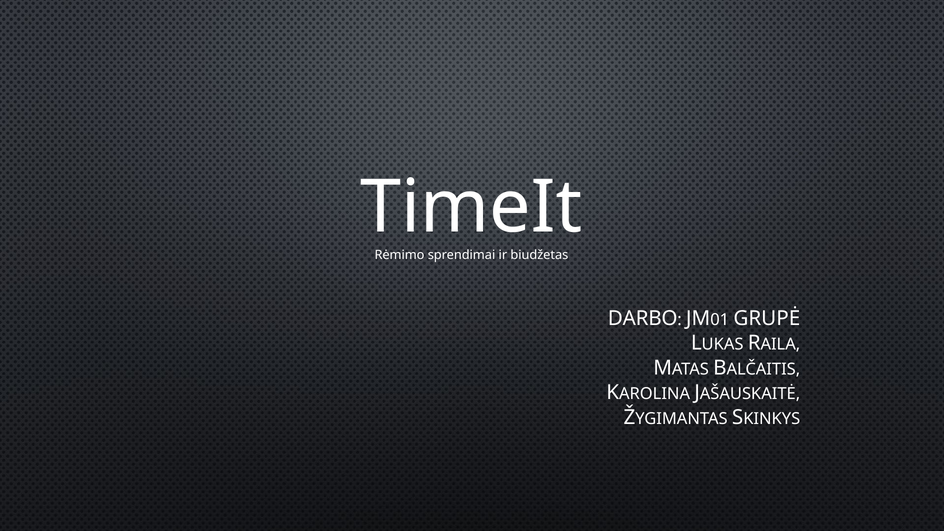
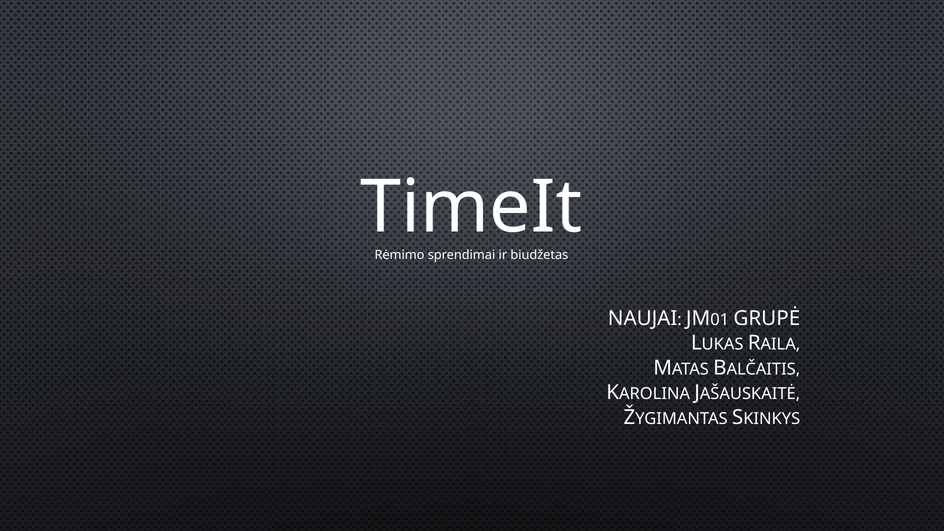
DARBO: DARBO -> NAUJAI (643, 318)
